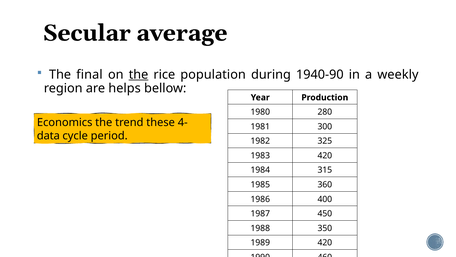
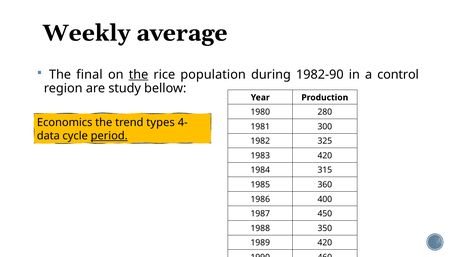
Secular: Secular -> Weekly (87, 33)
1940-90: 1940-90 -> 1982-90 (320, 74)
weekly: weekly -> control (398, 74)
helps: helps -> study (125, 88)
these: these -> types (161, 122)
period underline: none -> present (109, 136)
